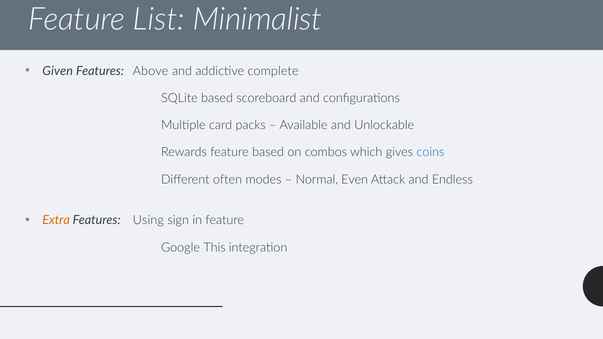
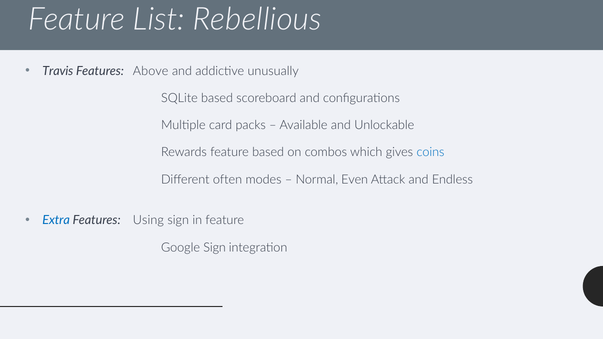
Minimalist: Minimalist -> Rebellious (257, 19)
Given: Given -> Travis (58, 71)
complete: complete -> unusually (273, 71)
Extra colour: orange -> blue (56, 220)
Google This: This -> Sign (215, 248)
